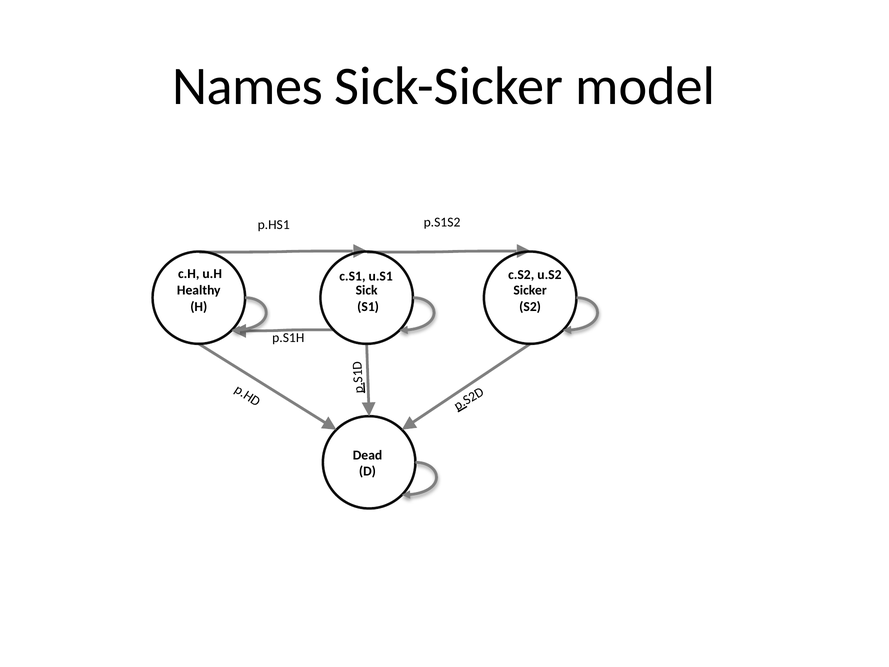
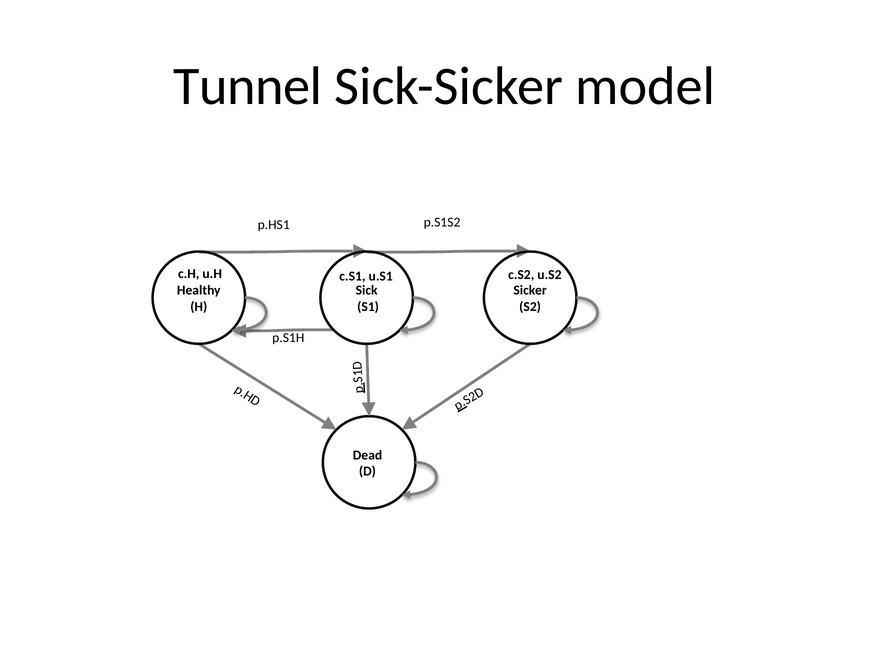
Names: Names -> Tunnel (248, 86)
